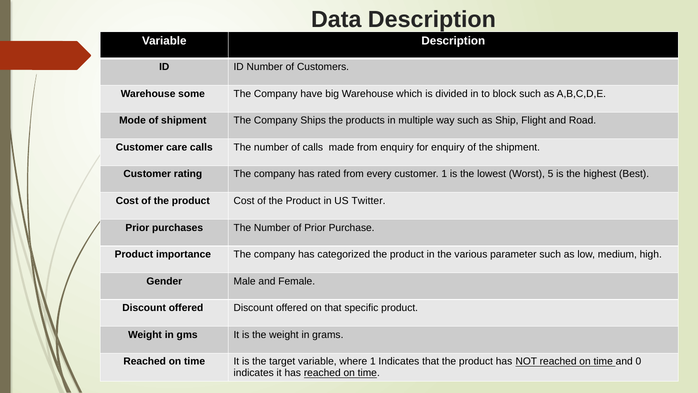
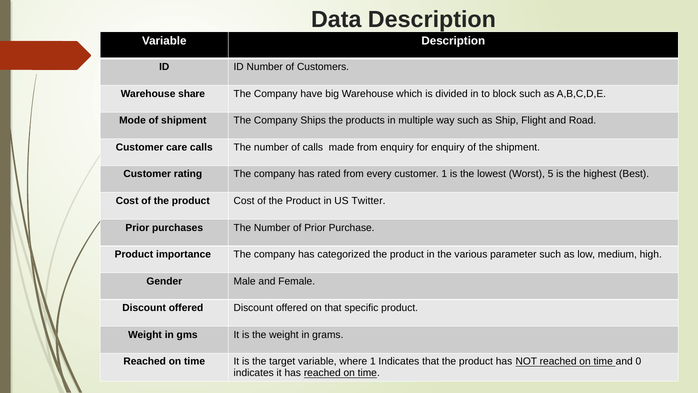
some: some -> share (192, 94)
